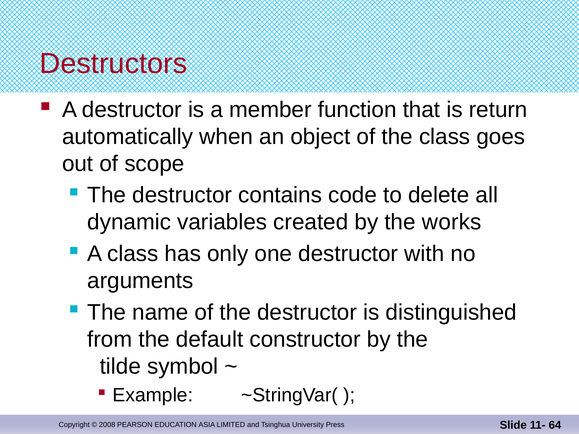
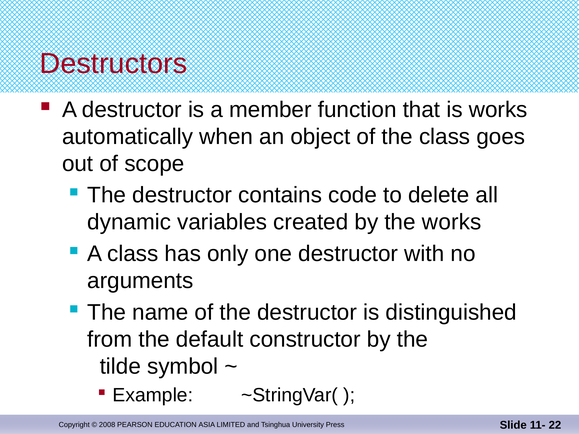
is return: return -> works (498, 110)
64: 64 -> 22 (555, 425)
